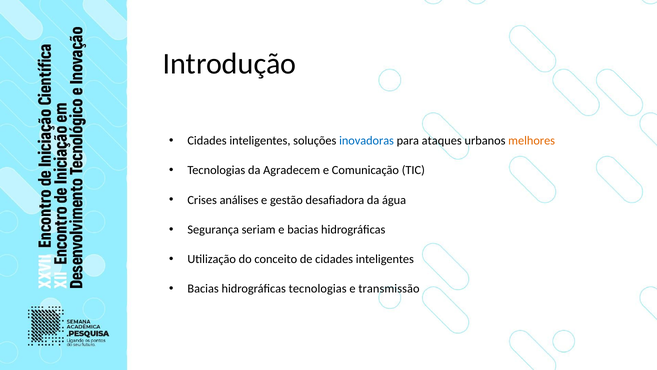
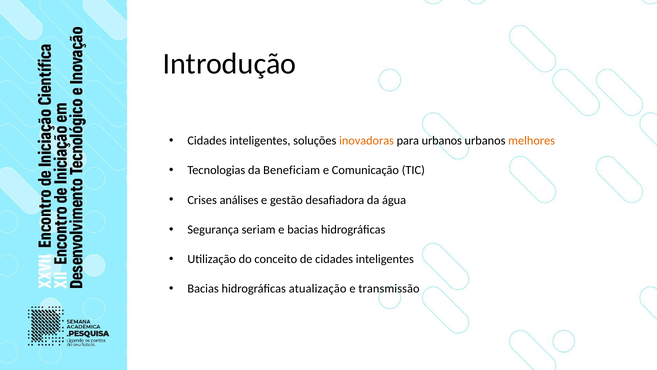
inovadoras colour: blue -> orange (367, 141)
para ataques: ataques -> urbanos (442, 141)
Agradecem: Agradecem -> Beneficiam (292, 170)
hidrográficas tecnologias: tecnologias -> atualização (318, 288)
